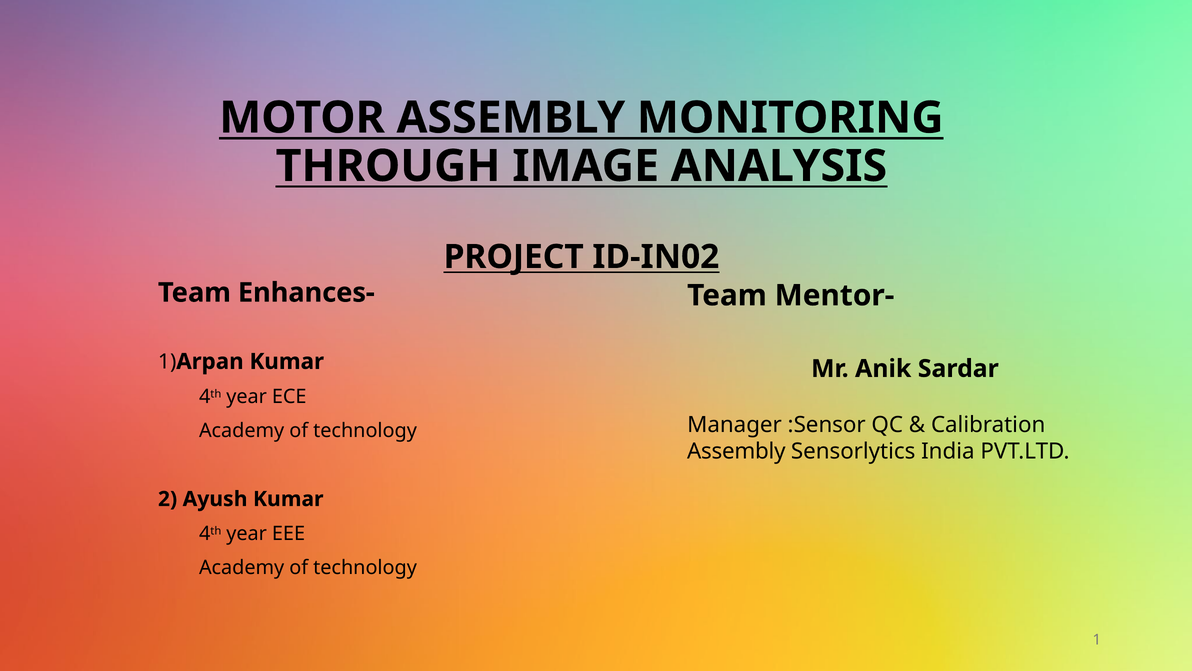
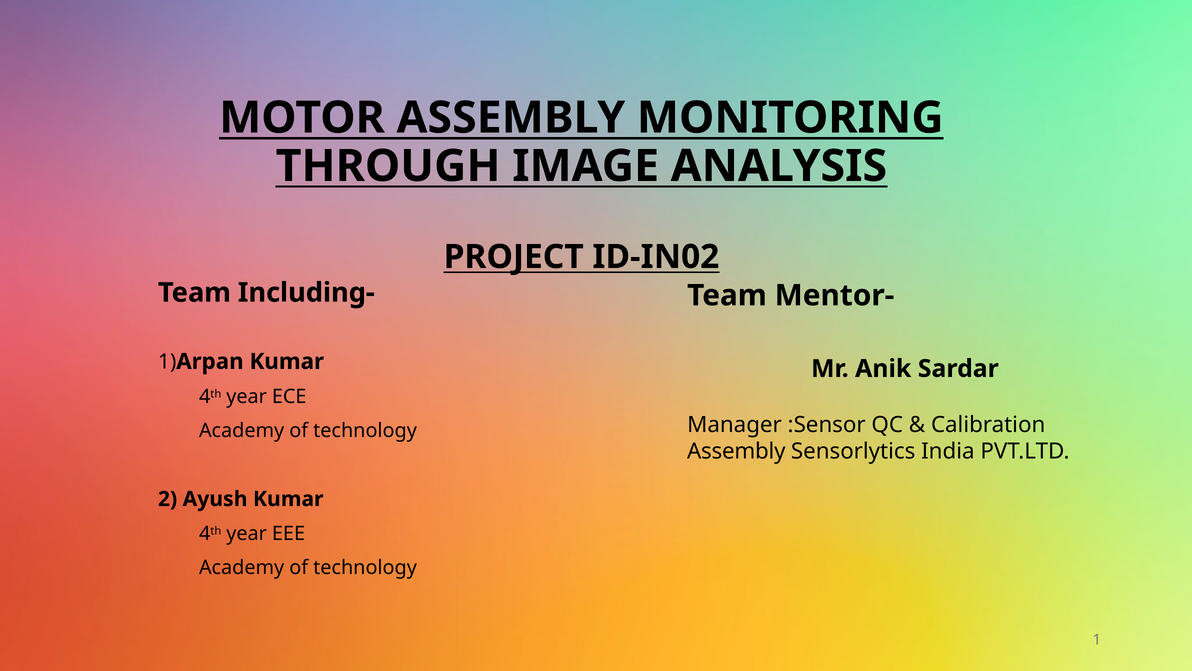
Enhances-: Enhances- -> Including- (306, 292)
